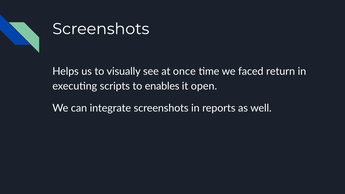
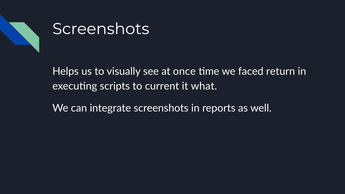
enables: enables -> current (162, 86)
open: open -> what (204, 86)
